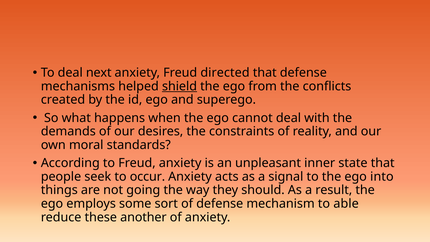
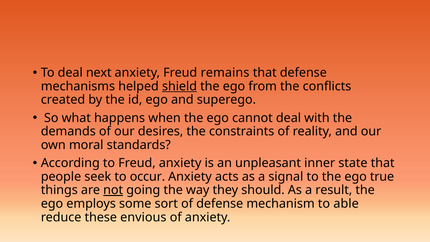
directed: directed -> remains (225, 73)
into: into -> true (382, 176)
not underline: none -> present (113, 190)
another: another -> envious (143, 217)
